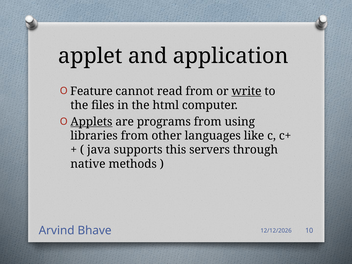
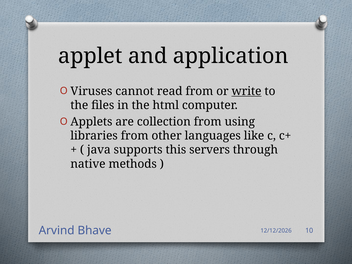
Feature: Feature -> Viruses (91, 91)
Applets underline: present -> none (91, 122)
programs: programs -> collection (164, 122)
